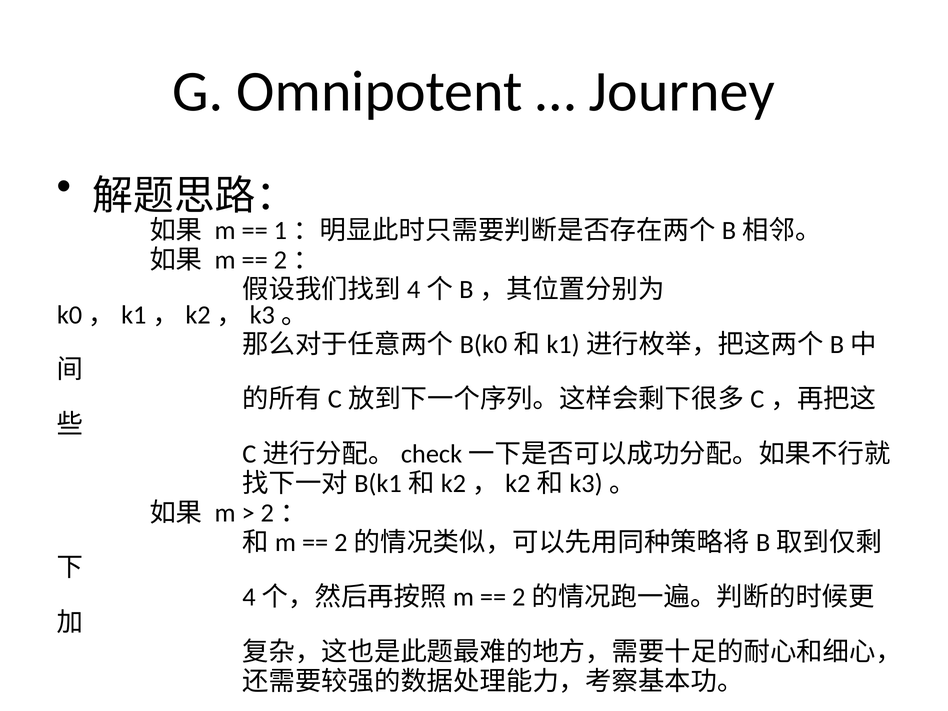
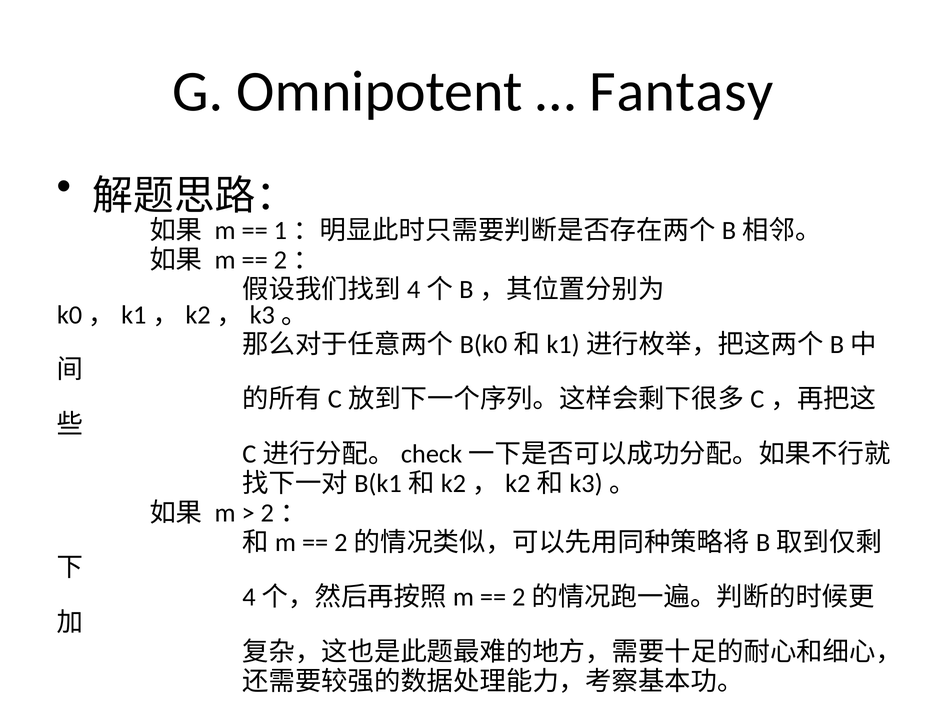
Journey: Journey -> Fantasy (682, 92)
